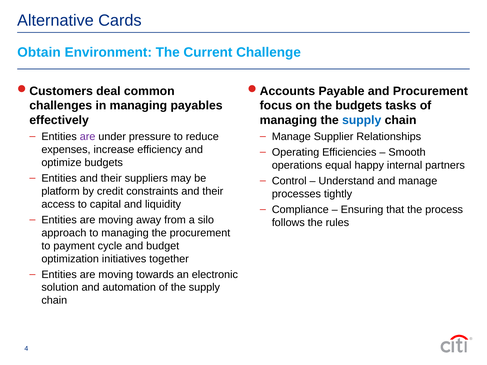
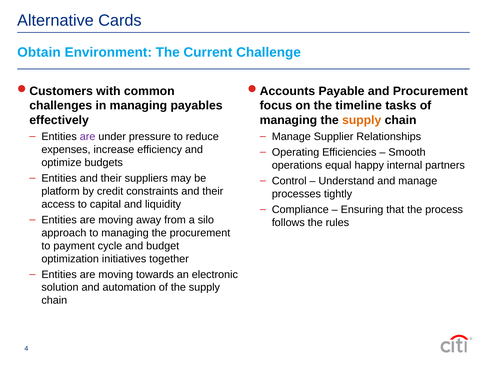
deal: deal -> with (108, 91)
the budgets: budgets -> timeline (359, 106)
supply colour: blue -> orange (362, 120)
